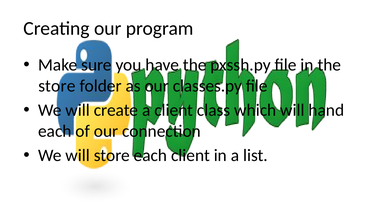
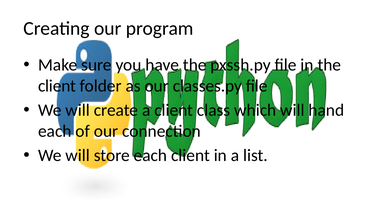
store: store -> client (57, 86)
